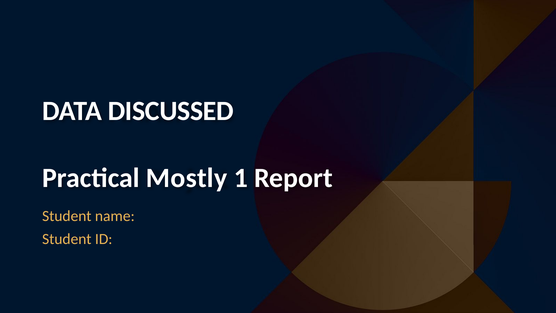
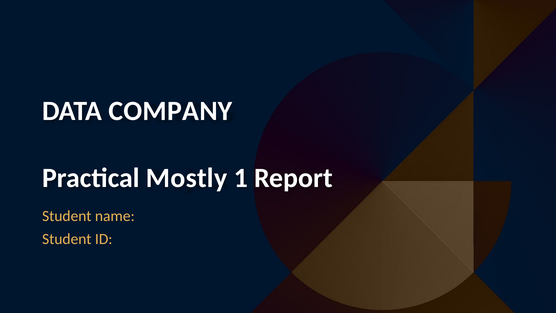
DISCUSSED: DISCUSSED -> COMPANY (170, 111)
